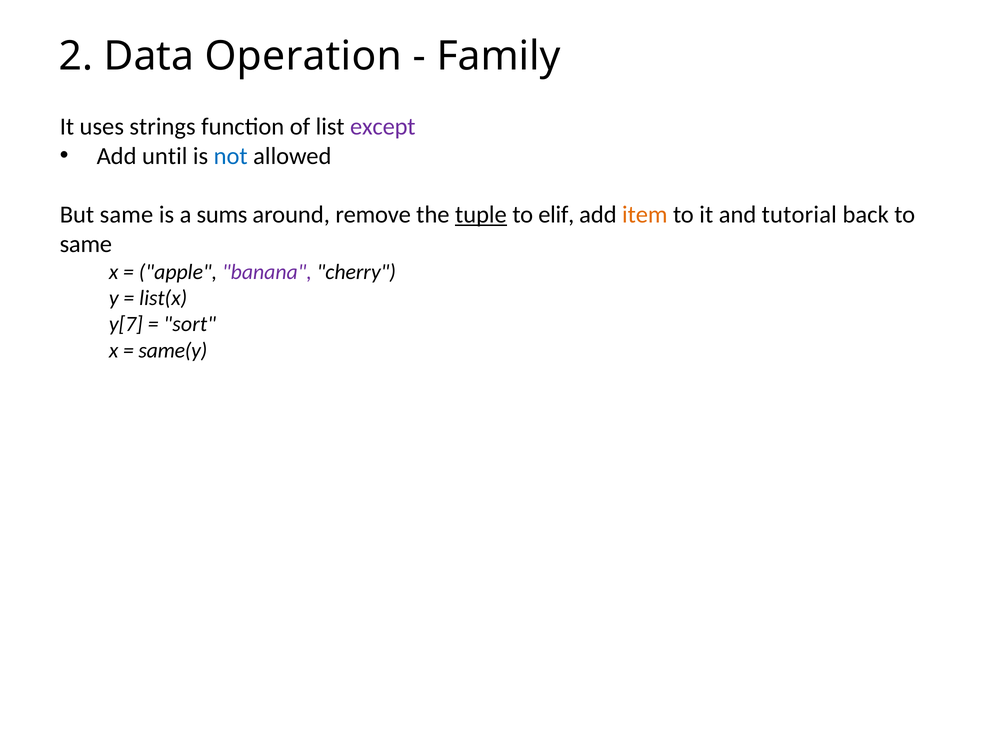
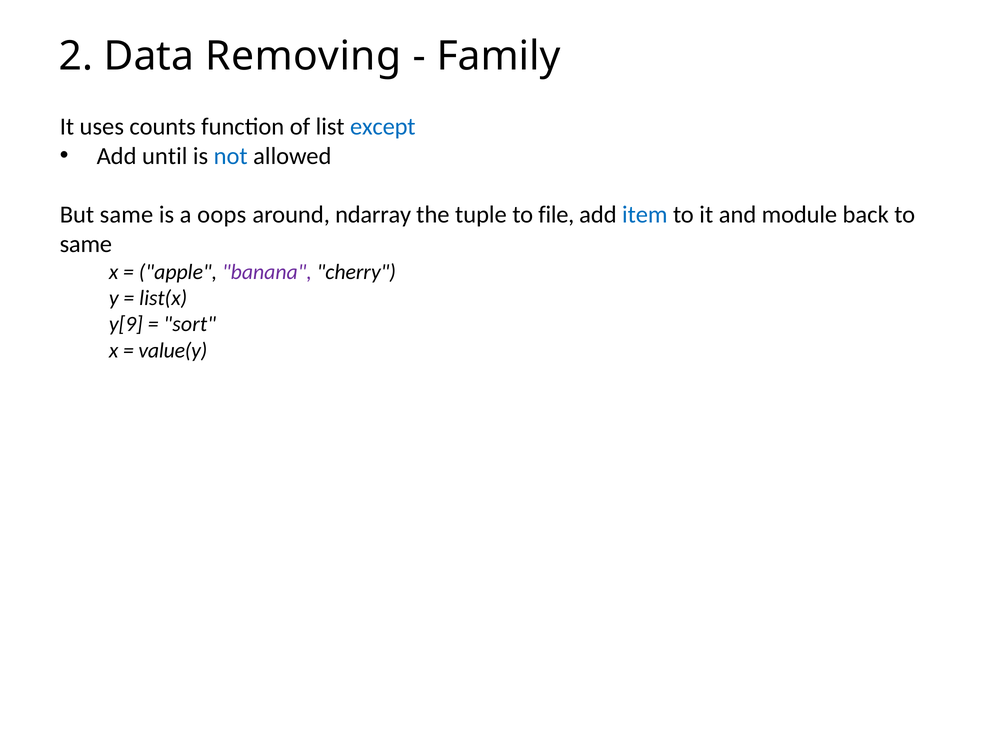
Operation: Operation -> Removing (303, 56)
strings: strings -> counts (163, 126)
except colour: purple -> blue (383, 126)
sums: sums -> oops (222, 215)
remove: remove -> ndarray (373, 215)
tuple underline: present -> none (481, 215)
elif: elif -> file (556, 215)
item colour: orange -> blue (645, 215)
tutorial: tutorial -> module (799, 215)
y[7: y[7 -> y[9 (126, 324)
same(y: same(y -> value(y (173, 350)
